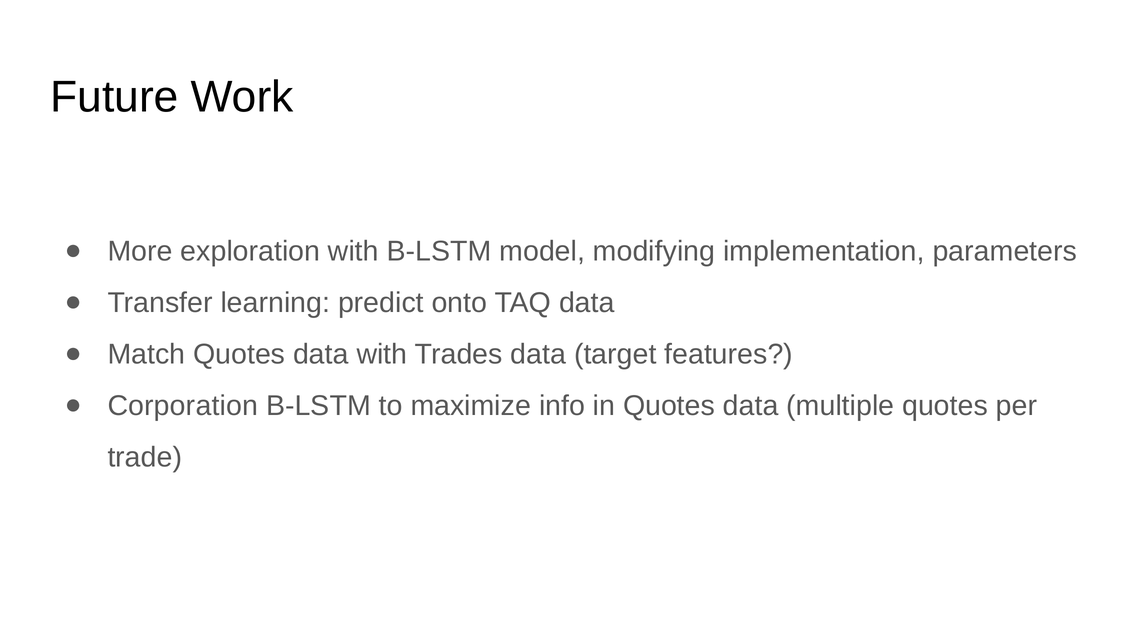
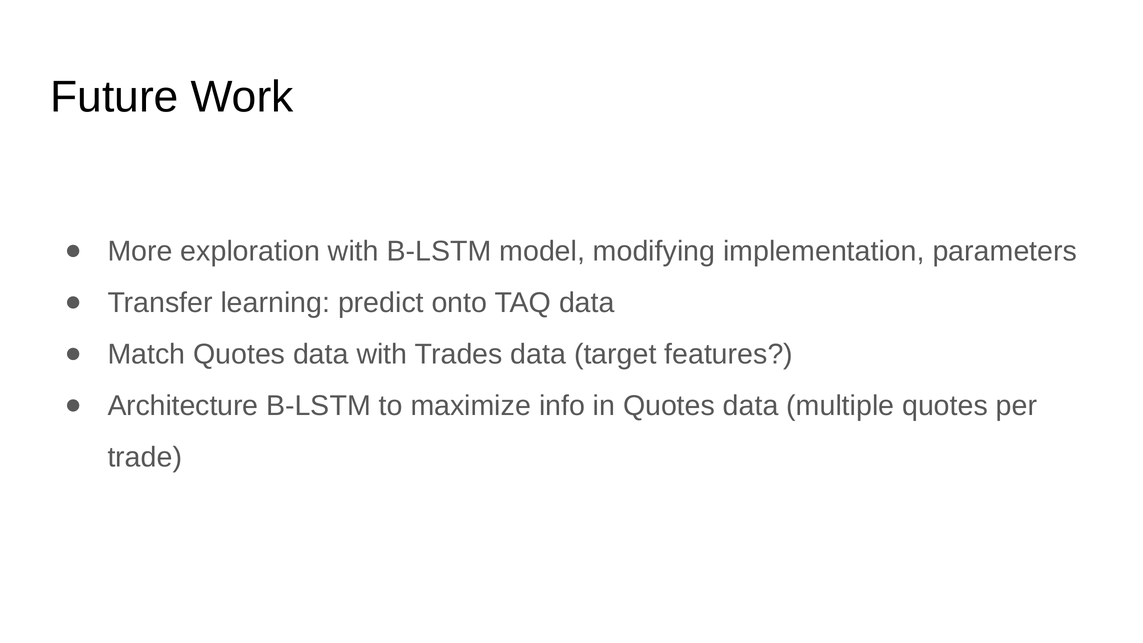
Corporation: Corporation -> Architecture (183, 406)
